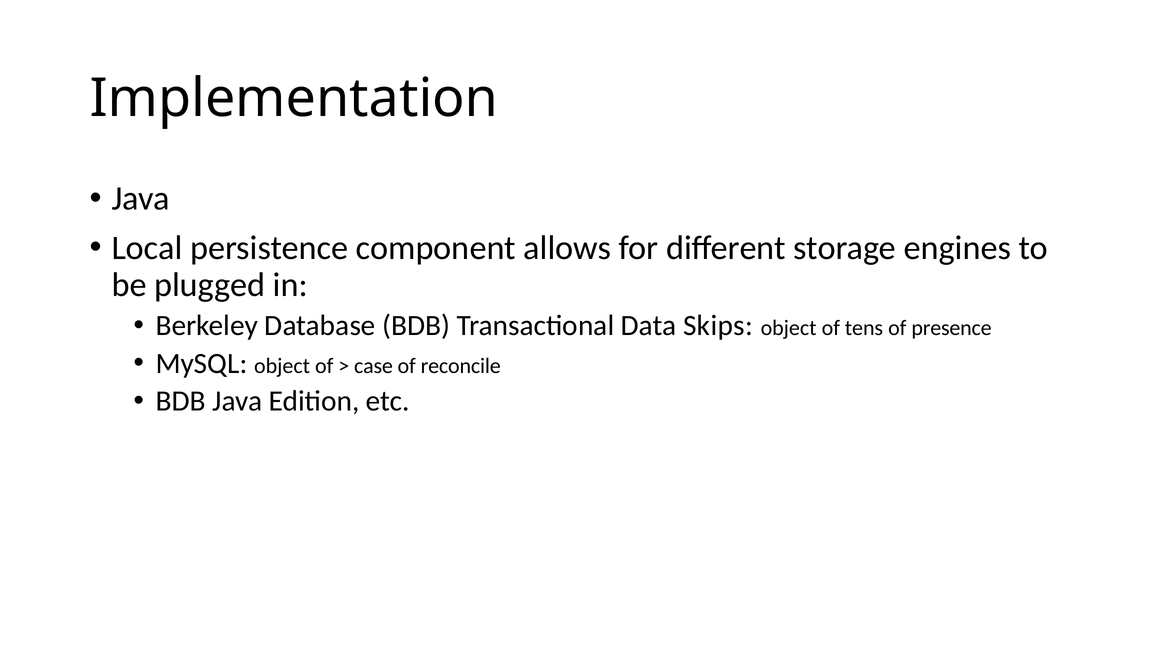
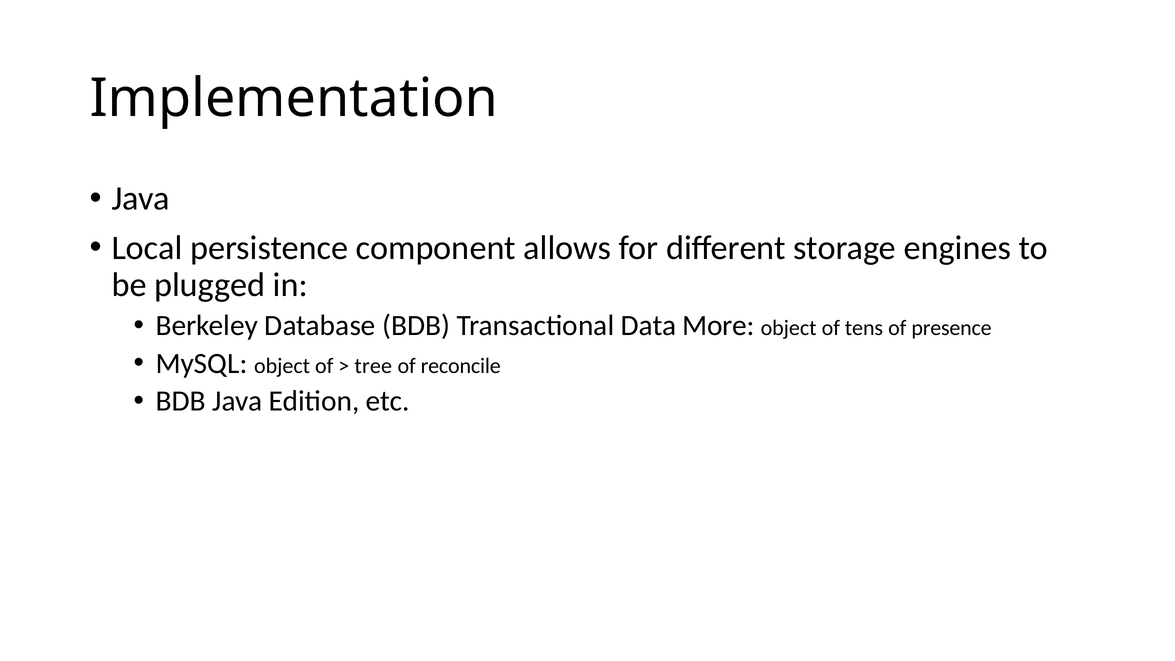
Skips: Skips -> More (718, 325)
case: case -> tree (373, 366)
